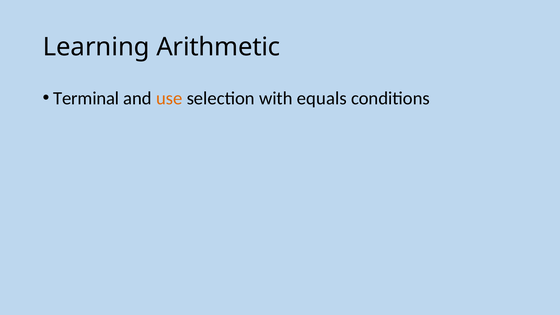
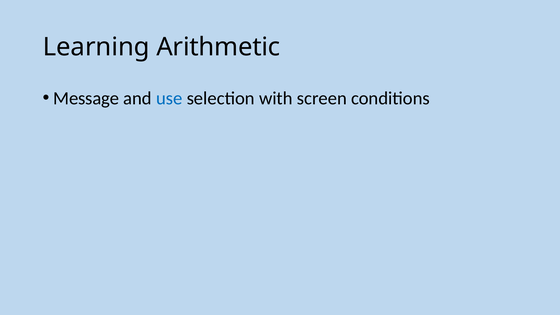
Terminal: Terminal -> Message (86, 98)
use colour: orange -> blue (169, 98)
equals: equals -> screen (322, 98)
